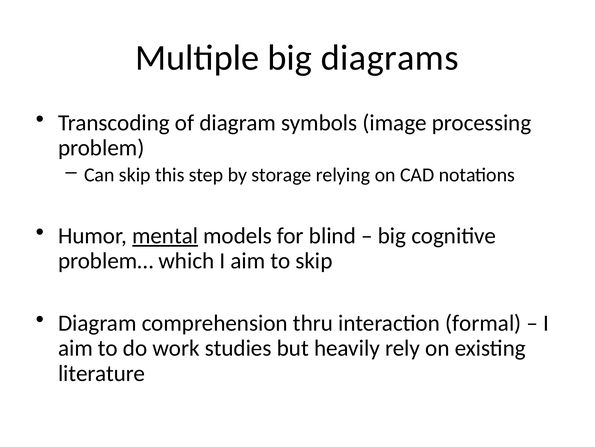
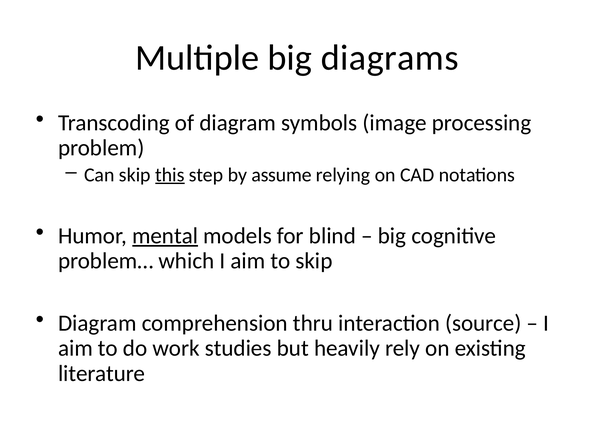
this underline: none -> present (170, 175)
storage: storage -> assume (282, 175)
formal: formal -> source (483, 323)
